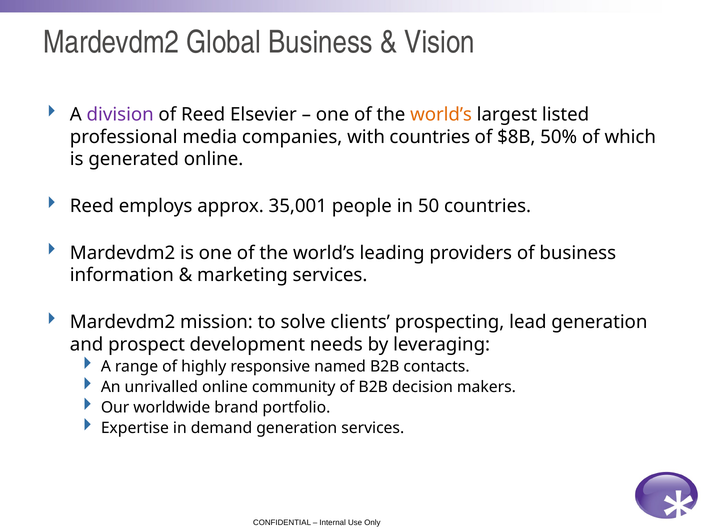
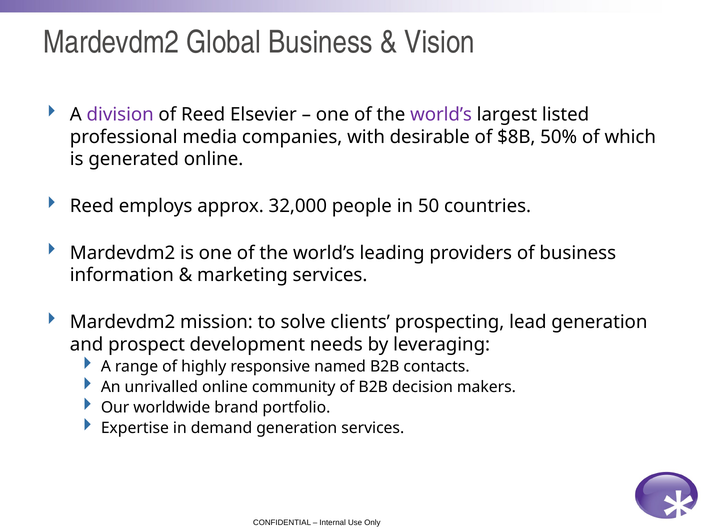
world’s colour: orange -> purple (441, 114)
with countries: countries -> desirable (430, 137)
35,001: 35,001 -> 32,000 (298, 206)
